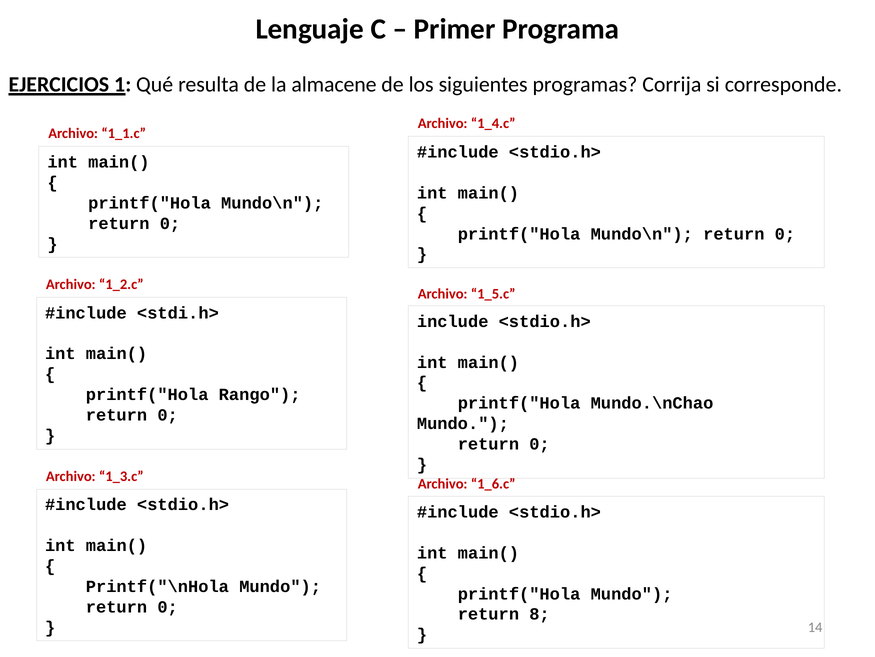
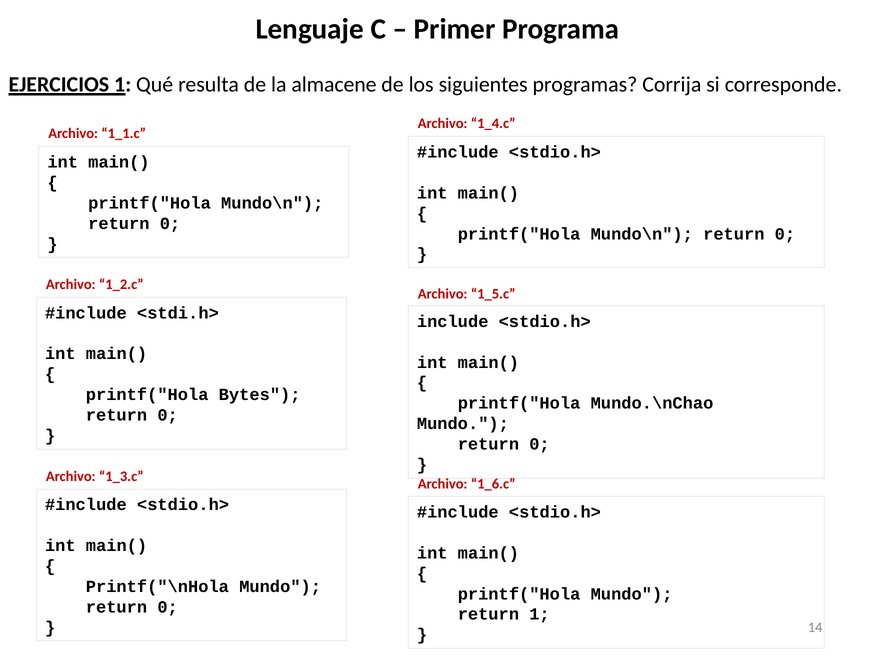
Rango: Rango -> Bytes (260, 394)
return 8: 8 -> 1 (540, 614)
